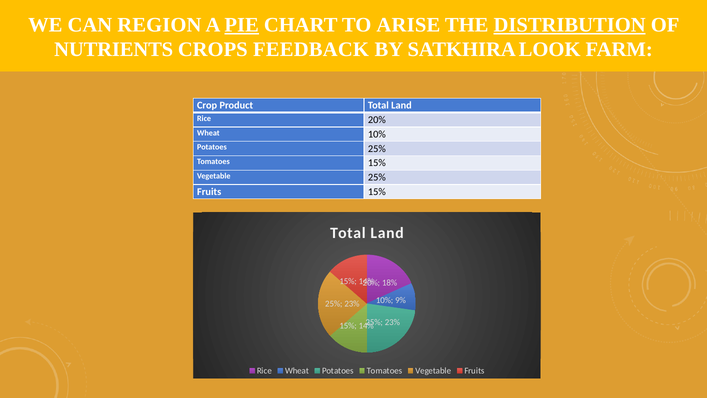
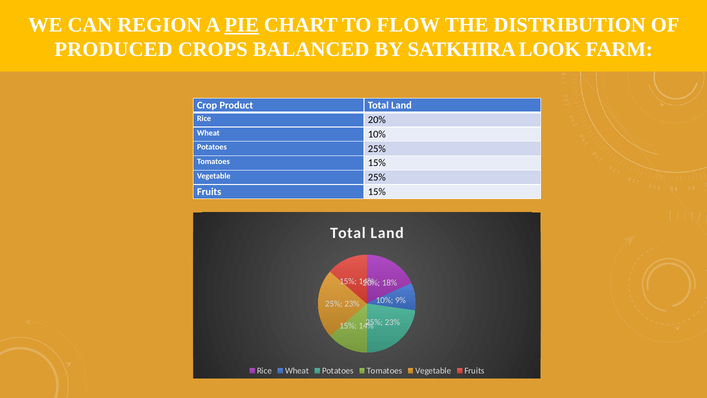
ARISE: ARISE -> FLOW (408, 25)
DISTRIBUTION underline: present -> none (570, 25)
NUTRIENTS: NUTRIENTS -> PRODUCED (114, 49)
FEEDBACK: FEEDBACK -> BALANCED (311, 49)
